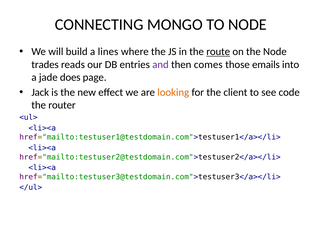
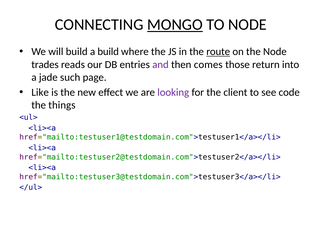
MONGO underline: none -> present (175, 25)
a lines: lines -> build (108, 52)
emails: emails -> return (266, 65)
does: does -> such (70, 78)
Jack: Jack -> Like (40, 93)
looking colour: orange -> purple (173, 93)
router: router -> things (62, 105)
